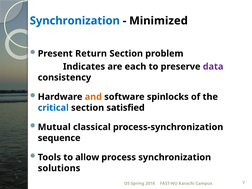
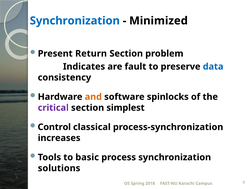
each: each -> fault (135, 67)
data colour: purple -> blue (213, 67)
critical colour: blue -> purple (53, 108)
satisfied: satisfied -> simplest (126, 108)
Mutual: Mutual -> Control (54, 127)
sequence: sequence -> increases (59, 138)
allow: allow -> basic (87, 157)
